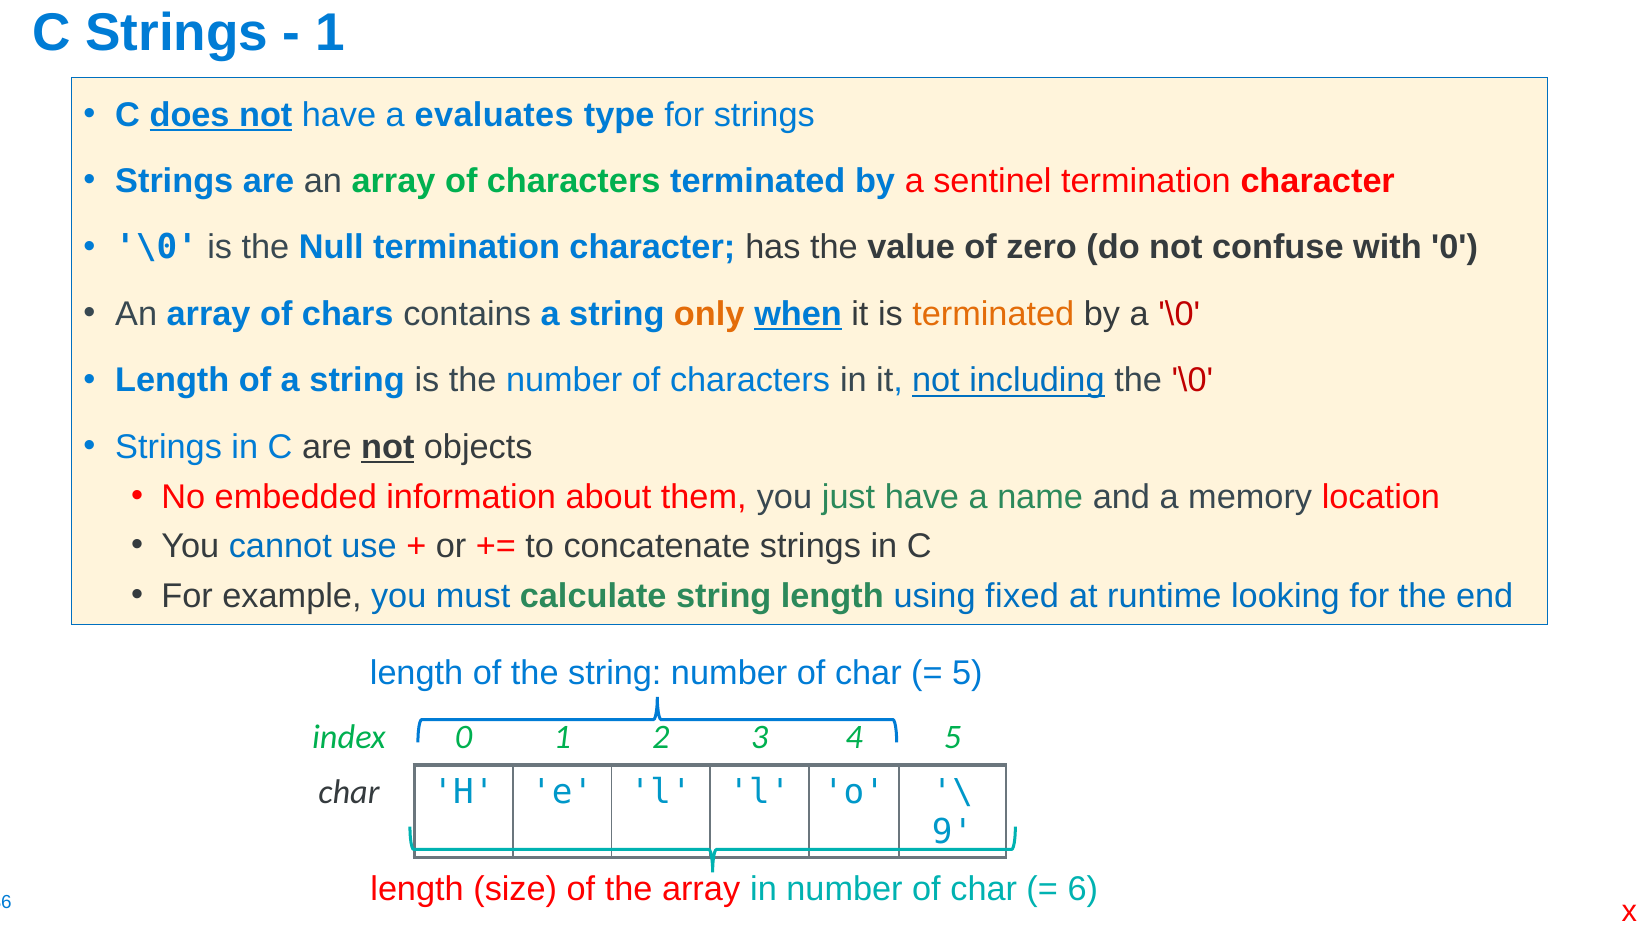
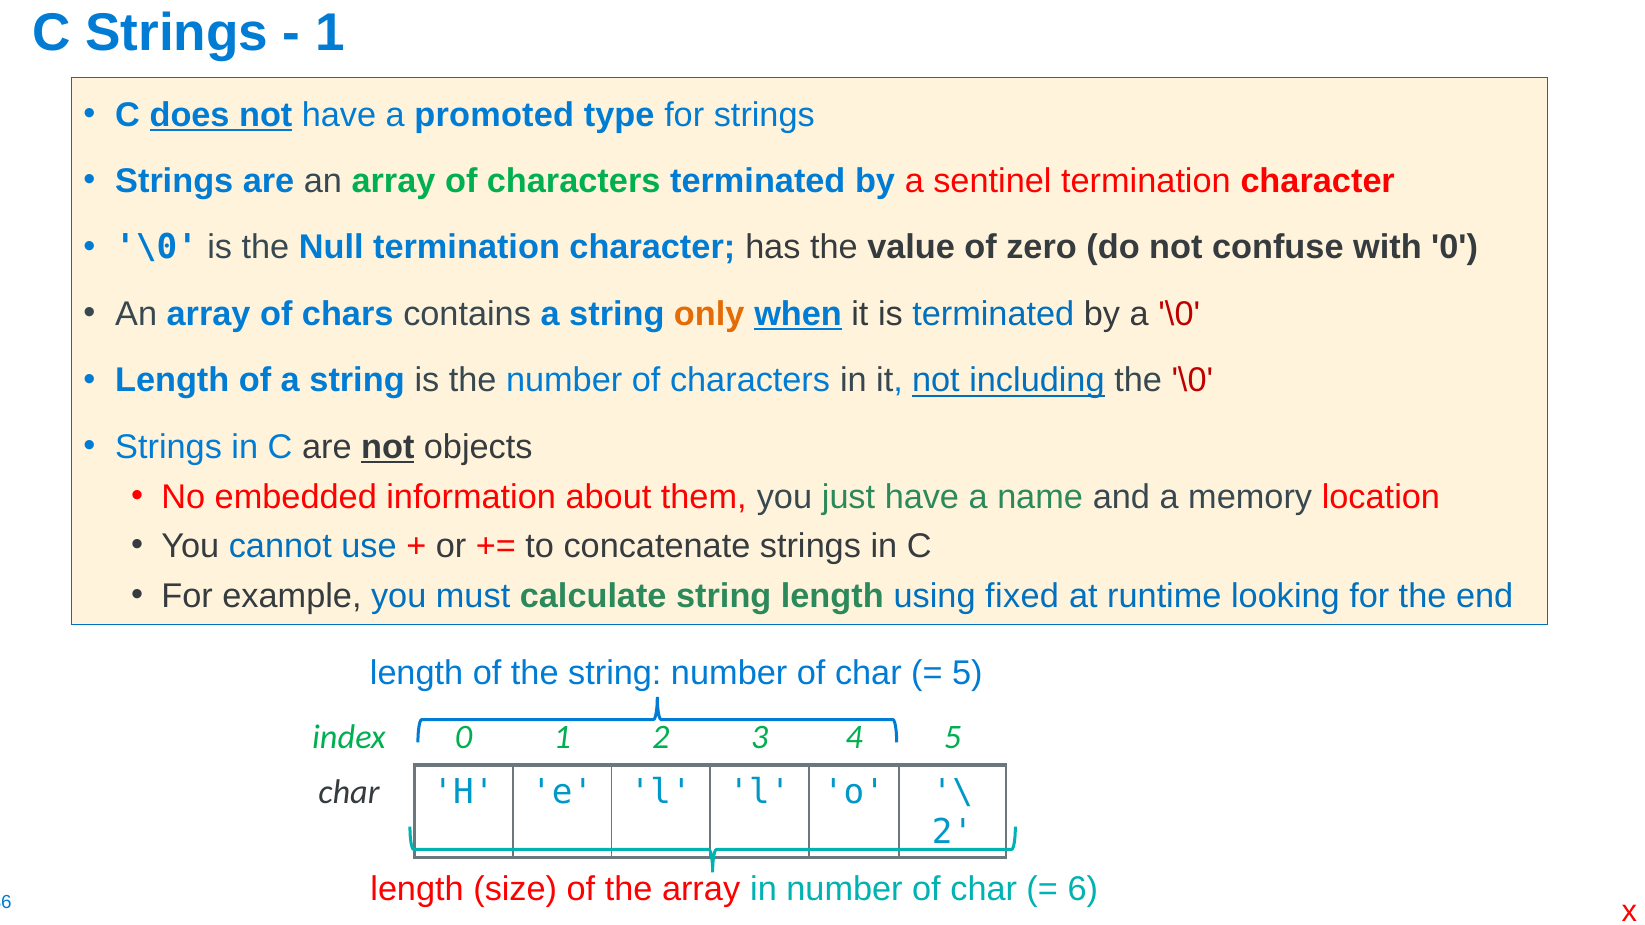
evaluates: evaluates -> promoted (494, 115)
terminated colour: orange -> blue (993, 314)
9: 9 -> 2 (953, 832)
